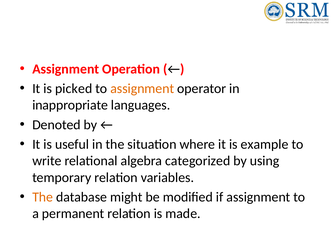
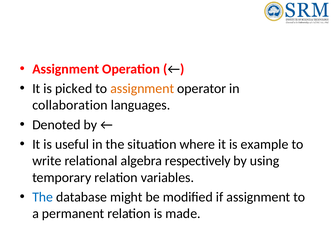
inappropriate: inappropriate -> collaboration (70, 105)
categorized: categorized -> respectively (198, 160)
The colour: orange -> blue (43, 196)
